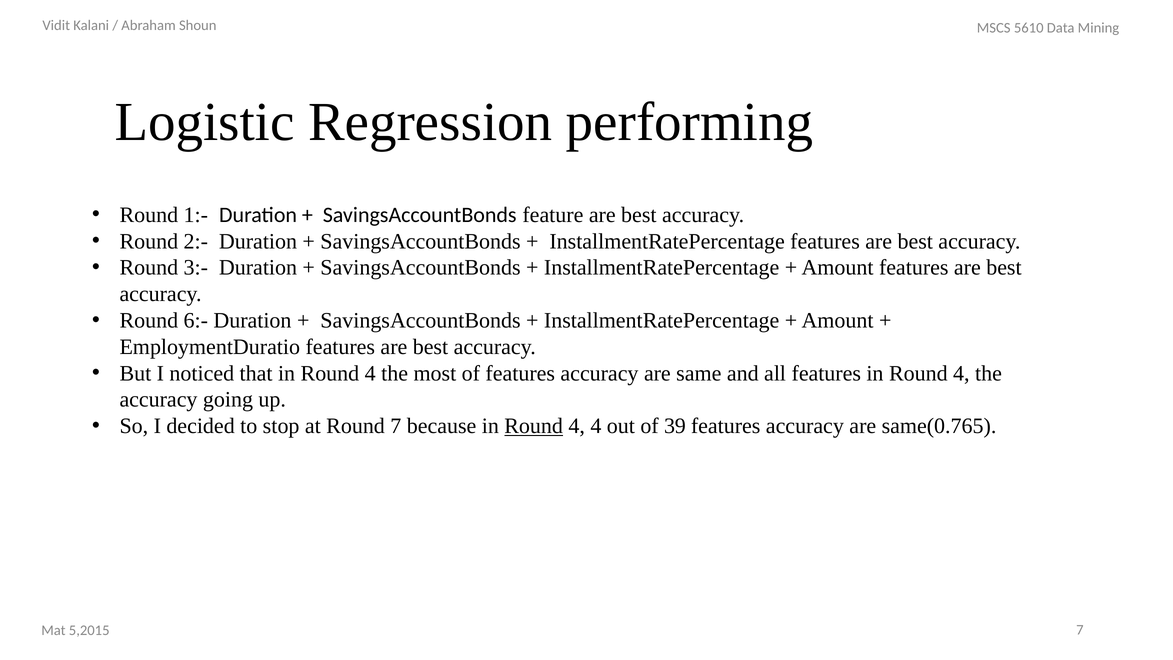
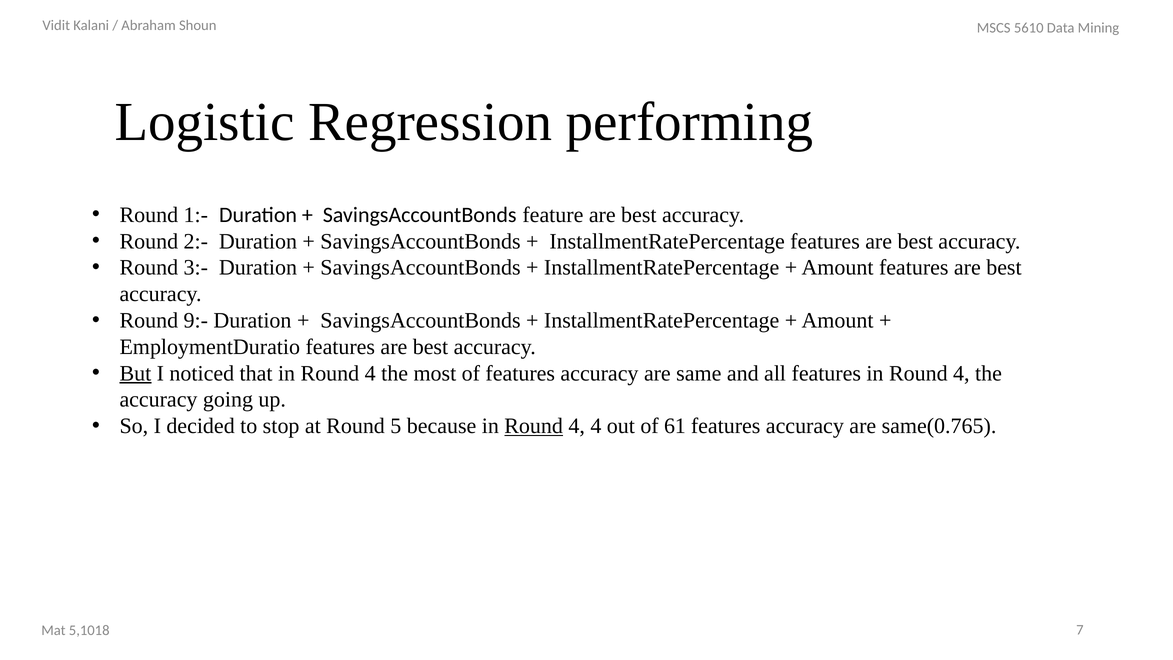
6:-: 6:- -> 9:- (196, 320)
But underline: none -> present (135, 373)
Round 7: 7 -> 5 (396, 426)
39: 39 -> 61 (675, 426)
5,2015: 5,2015 -> 5,1018 (89, 630)
